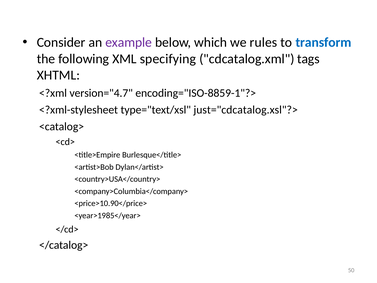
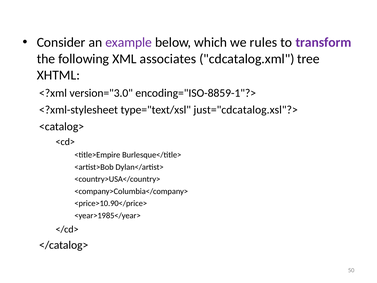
transform colour: blue -> purple (324, 42)
specifying: specifying -> associates (168, 59)
tags: tags -> tree (308, 59)
version="4.7: version="4.7 -> version="3.0 (101, 93)
